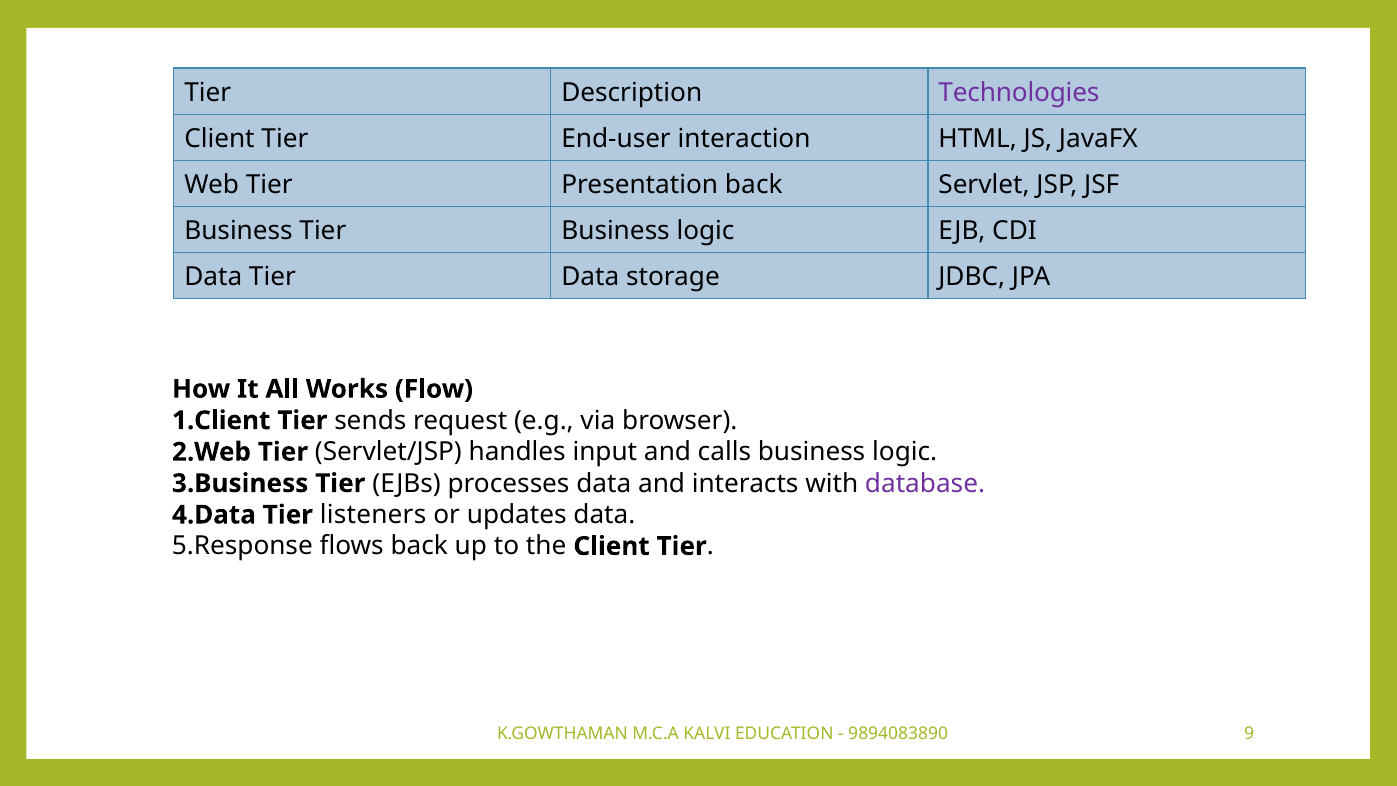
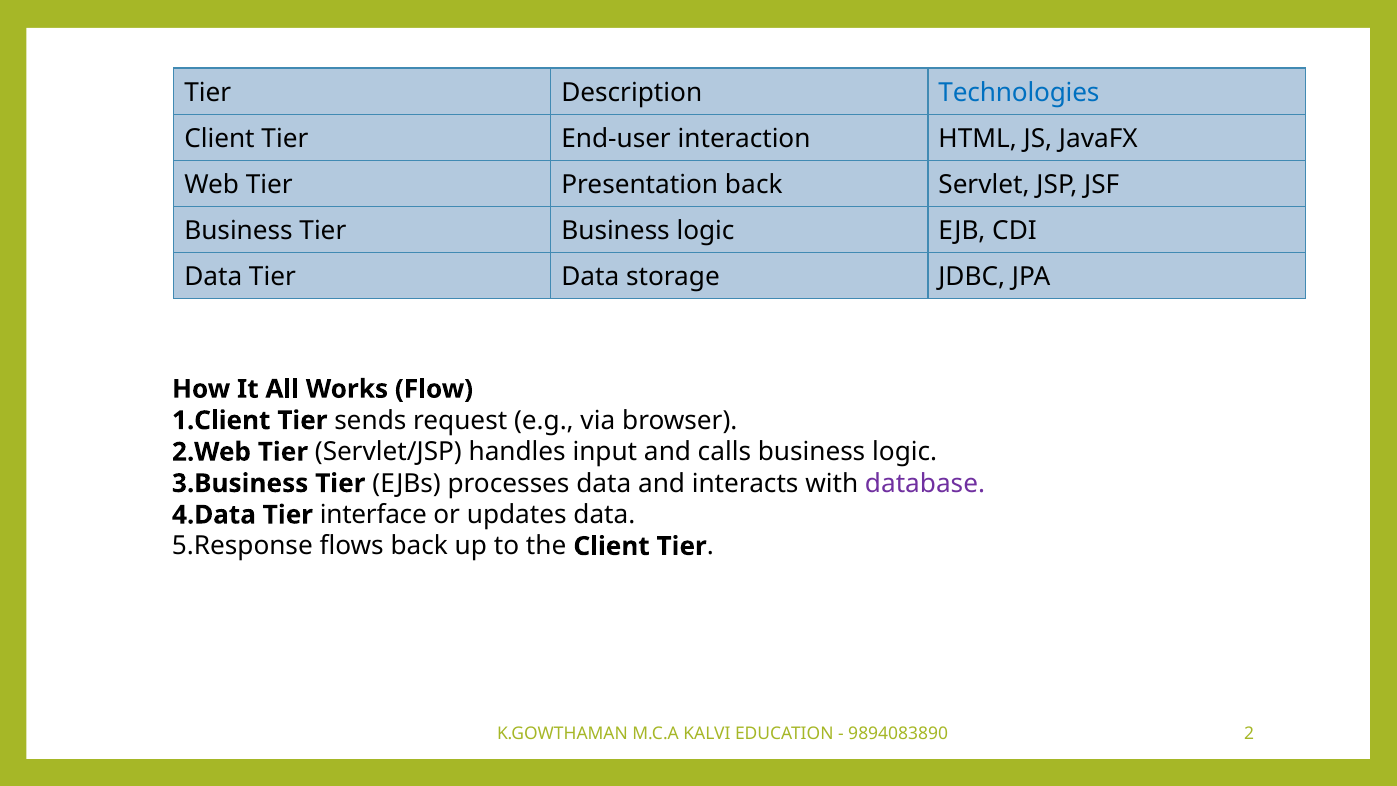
Technologies colour: purple -> blue (1019, 93)
listeners: listeners -> interface (373, 515)
9: 9 -> 2 (1249, 734)
